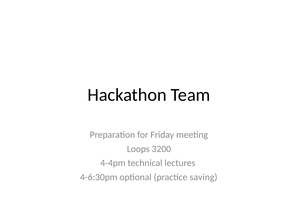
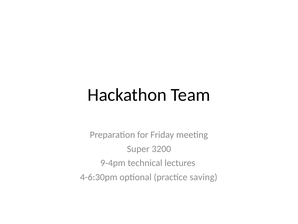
Loops: Loops -> Super (138, 149)
4-4pm: 4-4pm -> 9-4pm (113, 163)
